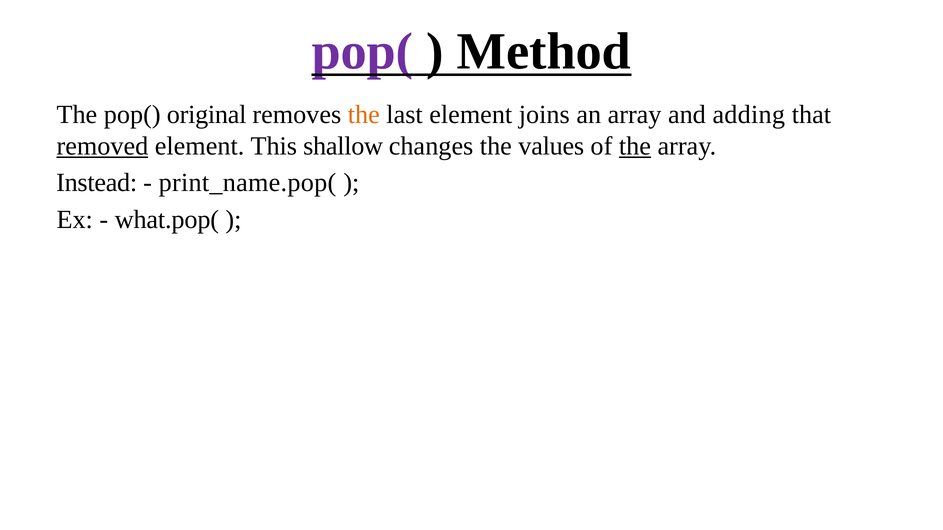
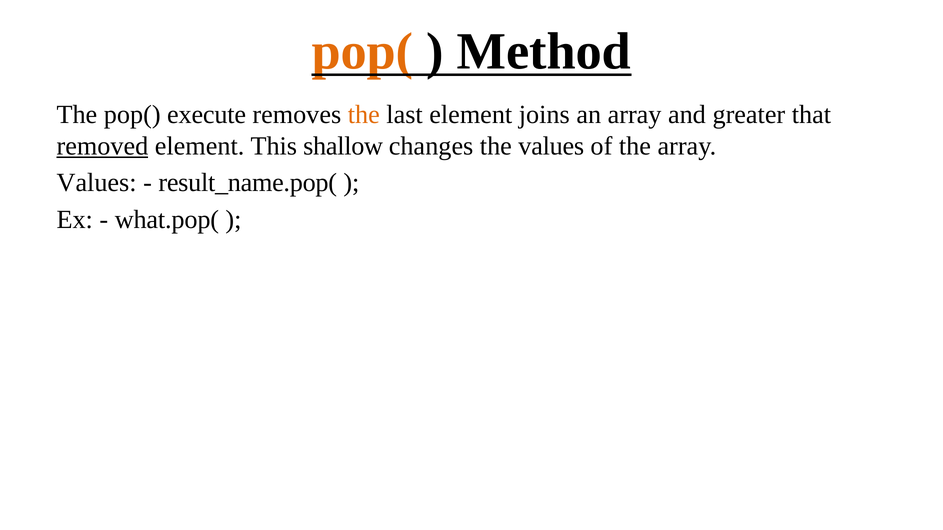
pop( colour: purple -> orange (362, 52)
original: original -> execute (207, 115)
adding: adding -> greater (749, 115)
the underline: present -> none (635, 146)
Instead: Instead -> Values (97, 183)
print_name.pop(: print_name.pop( -> result_name.pop( (248, 183)
